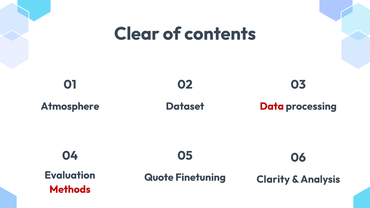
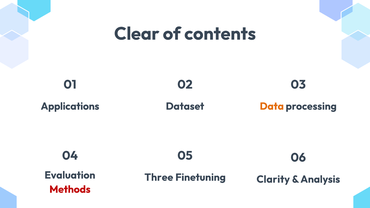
Atmosphere: Atmosphere -> Applications (70, 106)
Data colour: red -> orange (272, 106)
Quote: Quote -> Three (159, 177)
